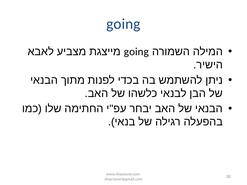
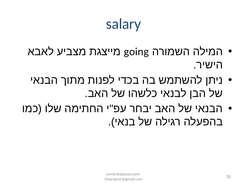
going: going -> salary (124, 24)
